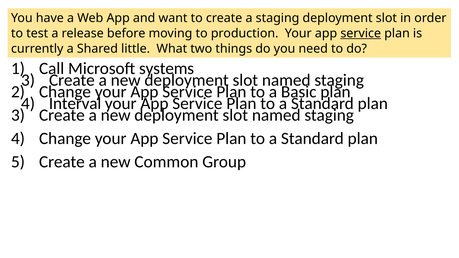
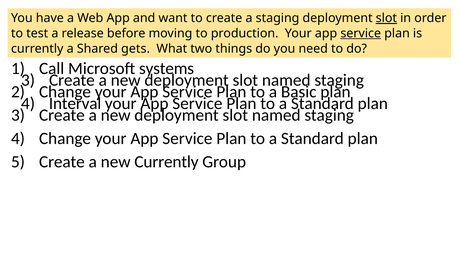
slot underline: none -> present (386, 18)
little: little -> gets (136, 49)
new Common: Common -> Currently (166, 162)
